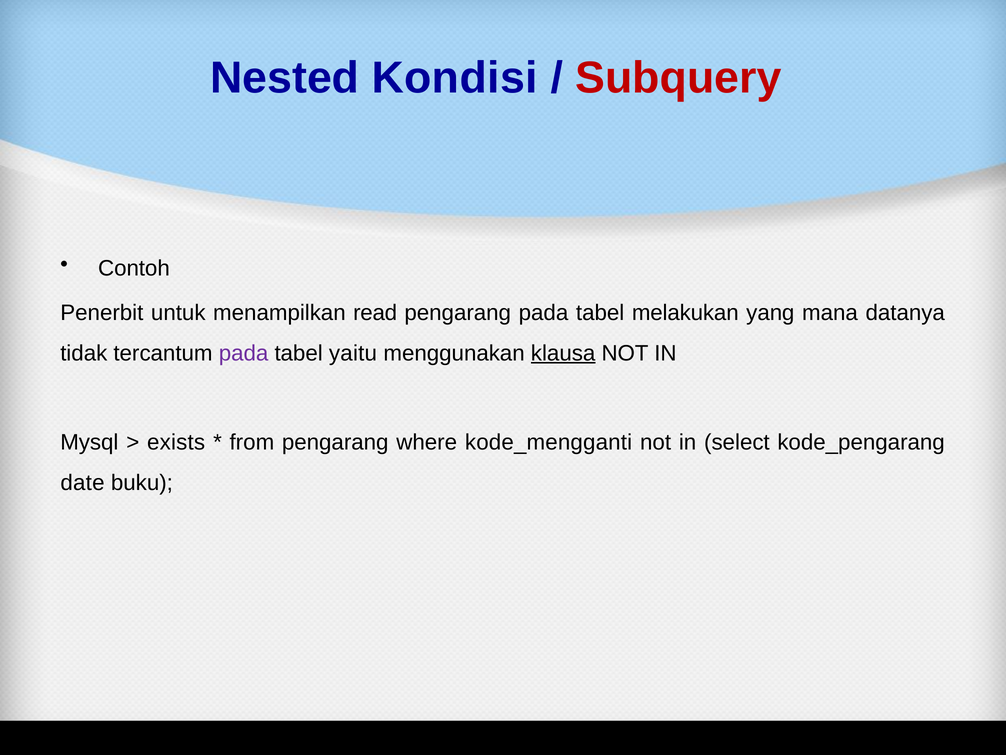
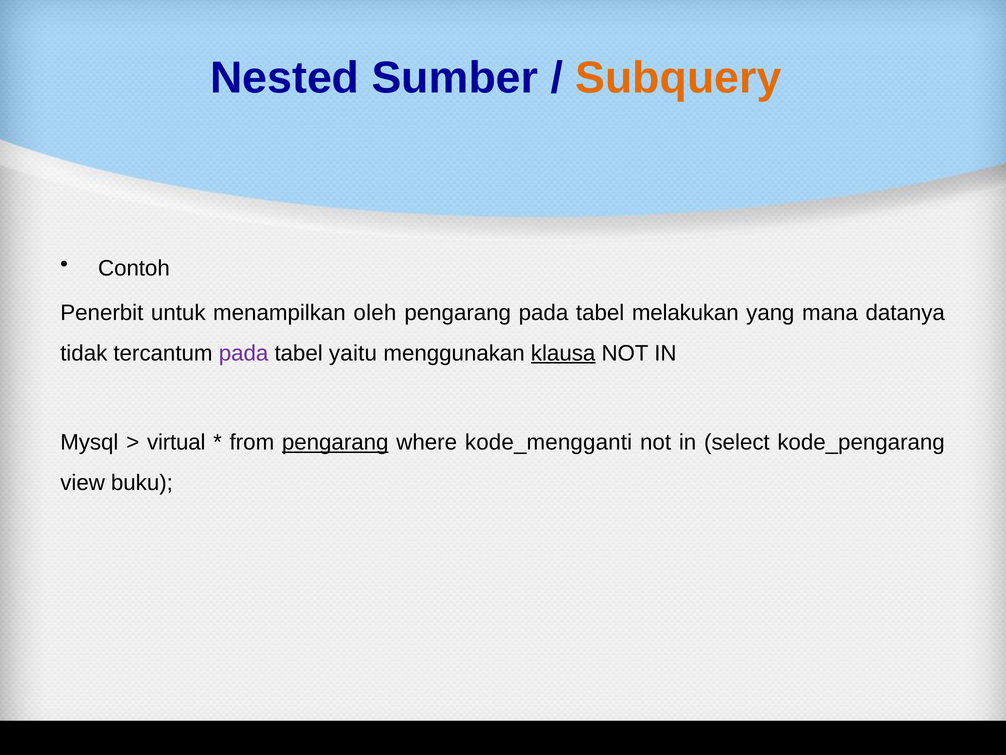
Kondisi: Kondisi -> Sumber (455, 78)
Subquery colour: red -> orange (678, 78)
read: read -> oleh (375, 313)
exists: exists -> virtual (176, 442)
pengarang underline: none -> present (335, 442)
date: date -> view (83, 482)
